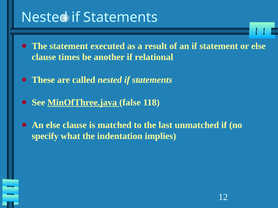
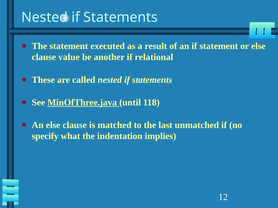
times: times -> value (69, 57)
false: false -> until (130, 103)
